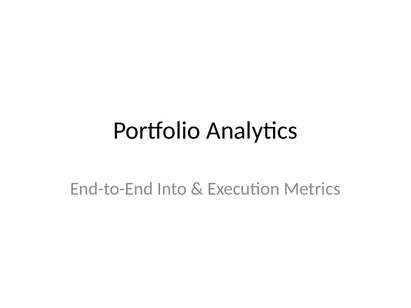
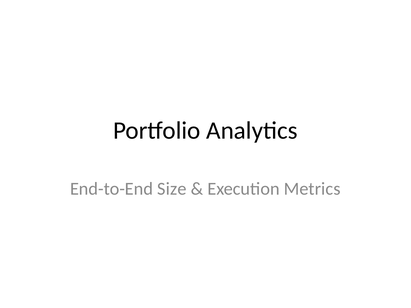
Into: Into -> Size (172, 189)
